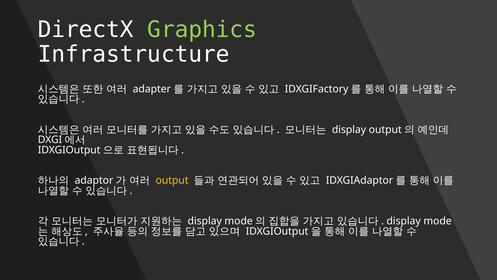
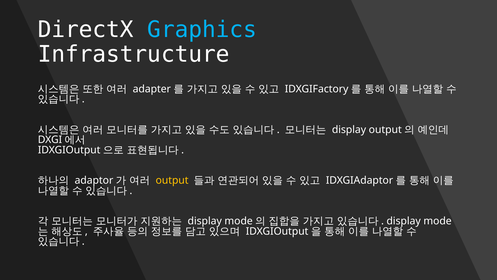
Graphics colour: light green -> light blue (202, 29)
